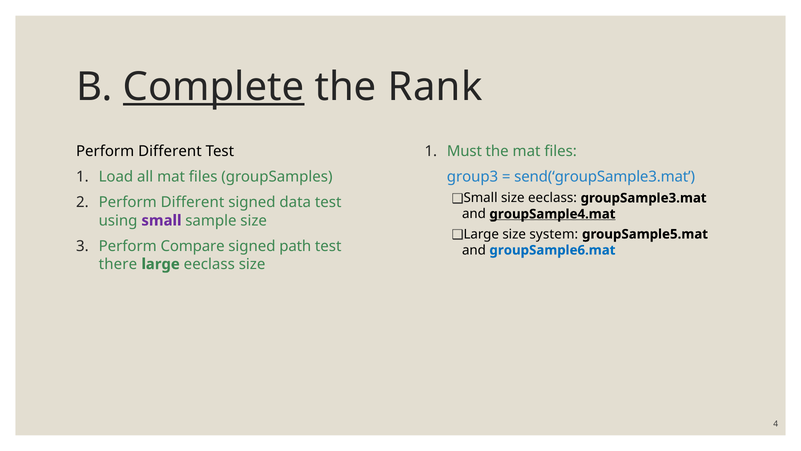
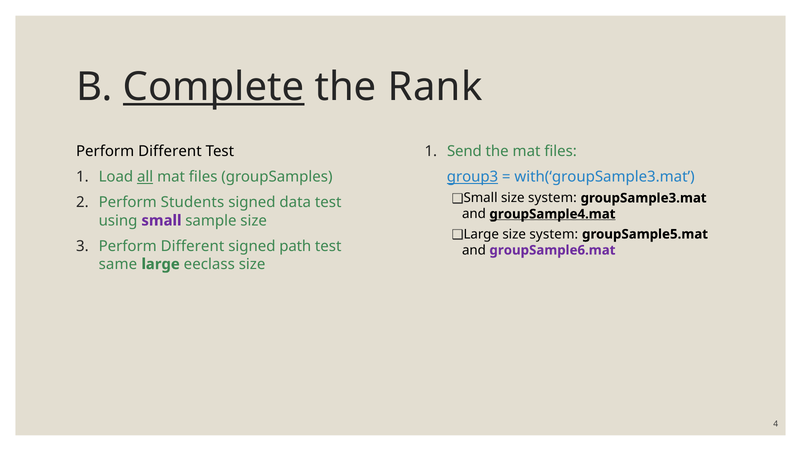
Must: Must -> Send (464, 151)
all underline: none -> present (145, 177)
group3 underline: none -> present (472, 177)
send(‘groupSample3.mat: send(‘groupSample3.mat -> with(‘groupSample3.mat (605, 177)
eeclass: eeclass -> system (552, 198)
Different: Different -> Students (192, 202)
Compare: Compare -> Different (192, 246)
groupSample6.mat colour: blue -> purple (552, 250)
there: there -> same (118, 264)
